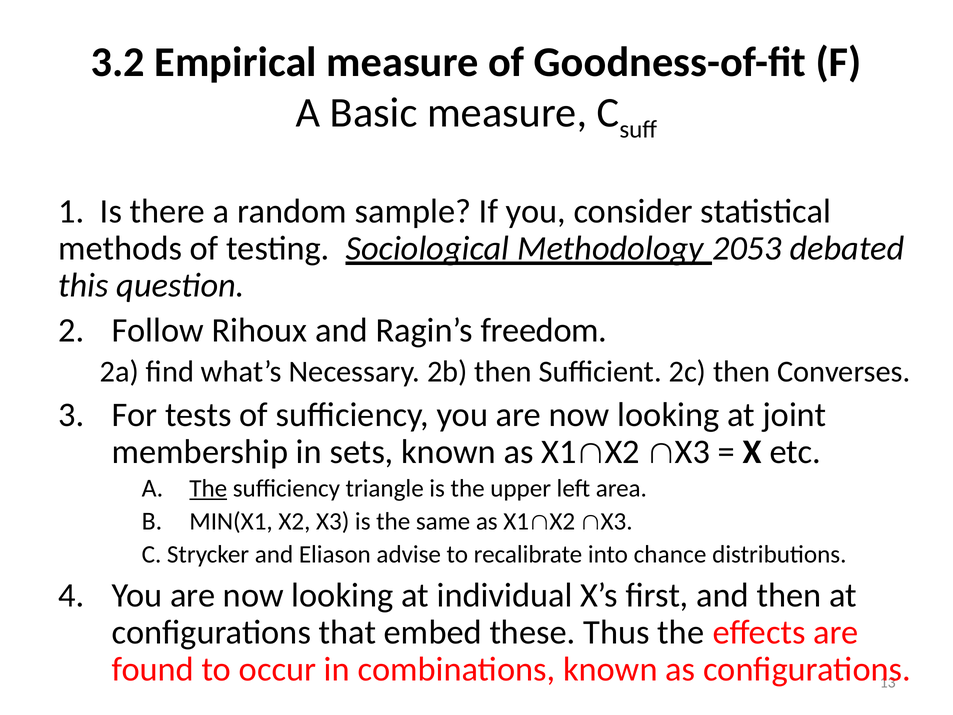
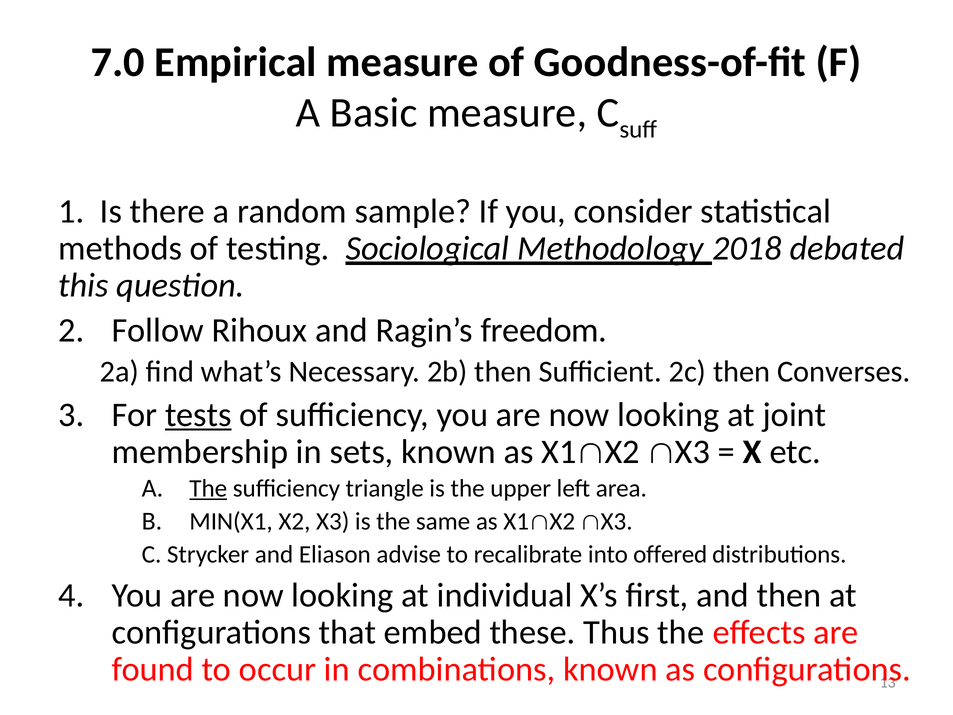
3.2: 3.2 -> 7.0 (118, 62)
2053: 2053 -> 2018 (747, 248)
tests underline: none -> present (198, 415)
chance: chance -> offered (670, 554)
